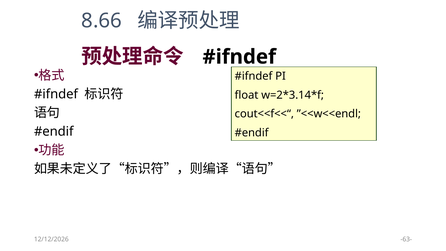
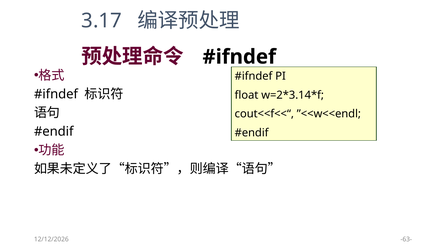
8.66: 8.66 -> 3.17 (102, 21)
